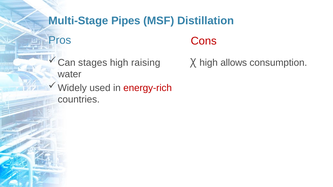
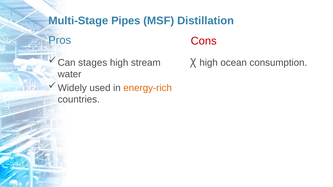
raising: raising -> stream (146, 63)
allows: allows -> ocean (234, 63)
energy-rich colour: red -> orange (148, 88)
